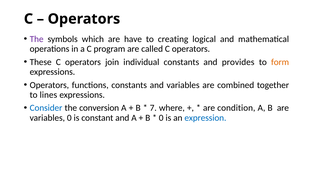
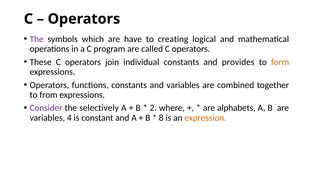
lines: lines -> from (48, 95)
Consider colour: blue -> purple (46, 108)
conversion: conversion -> selectively (99, 108)
7: 7 -> 2 (153, 108)
condition: condition -> alphabets (236, 108)
variables 0: 0 -> 4 (69, 118)
0: 0 -> 8 (161, 118)
expression colour: blue -> orange (205, 118)
